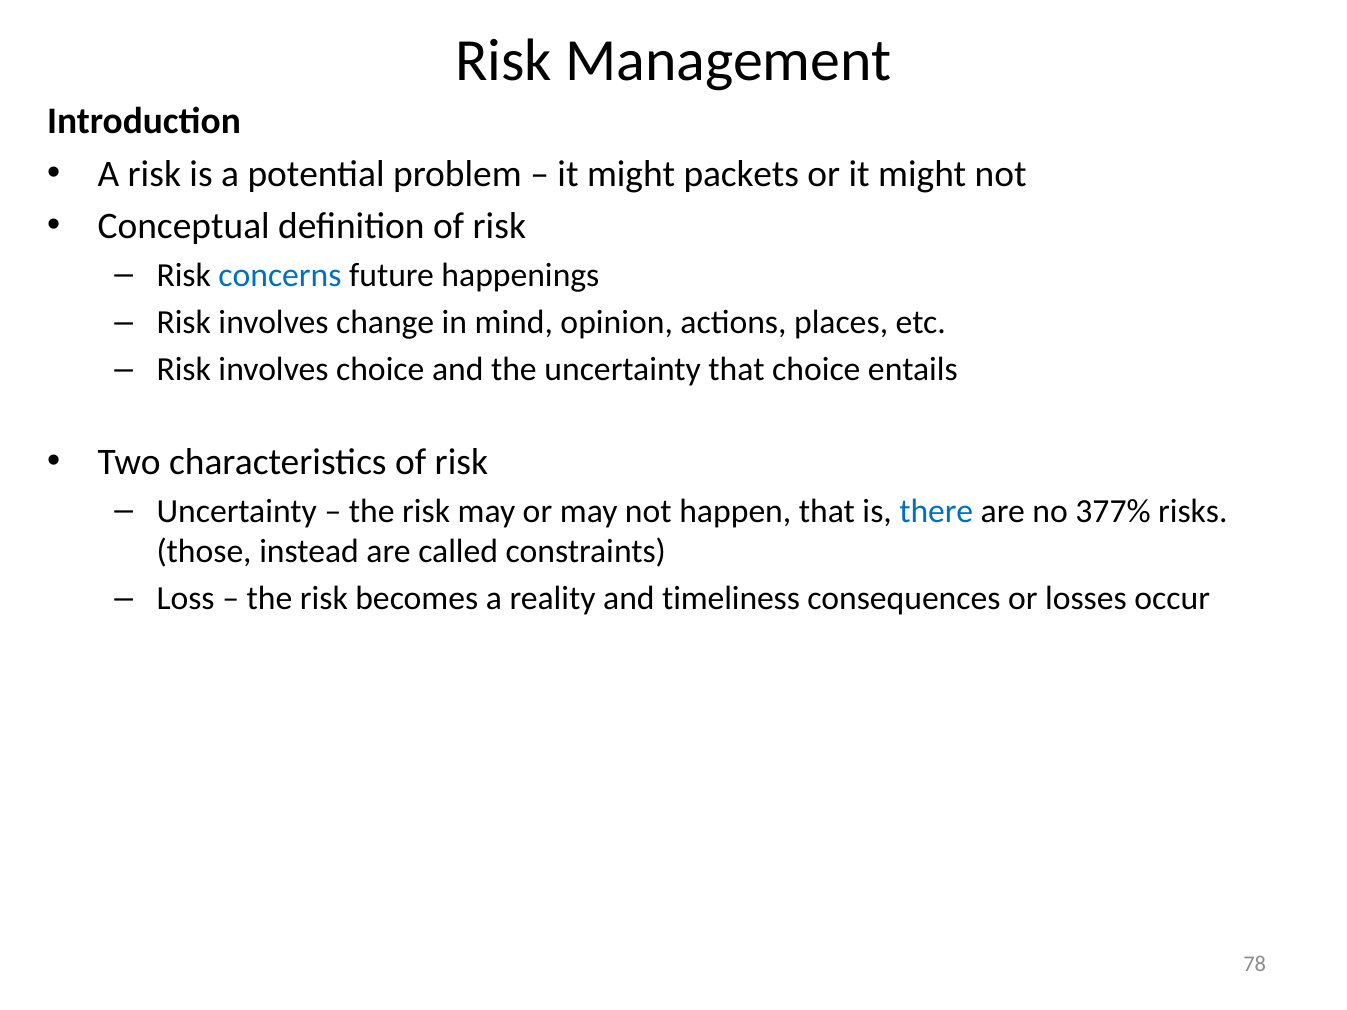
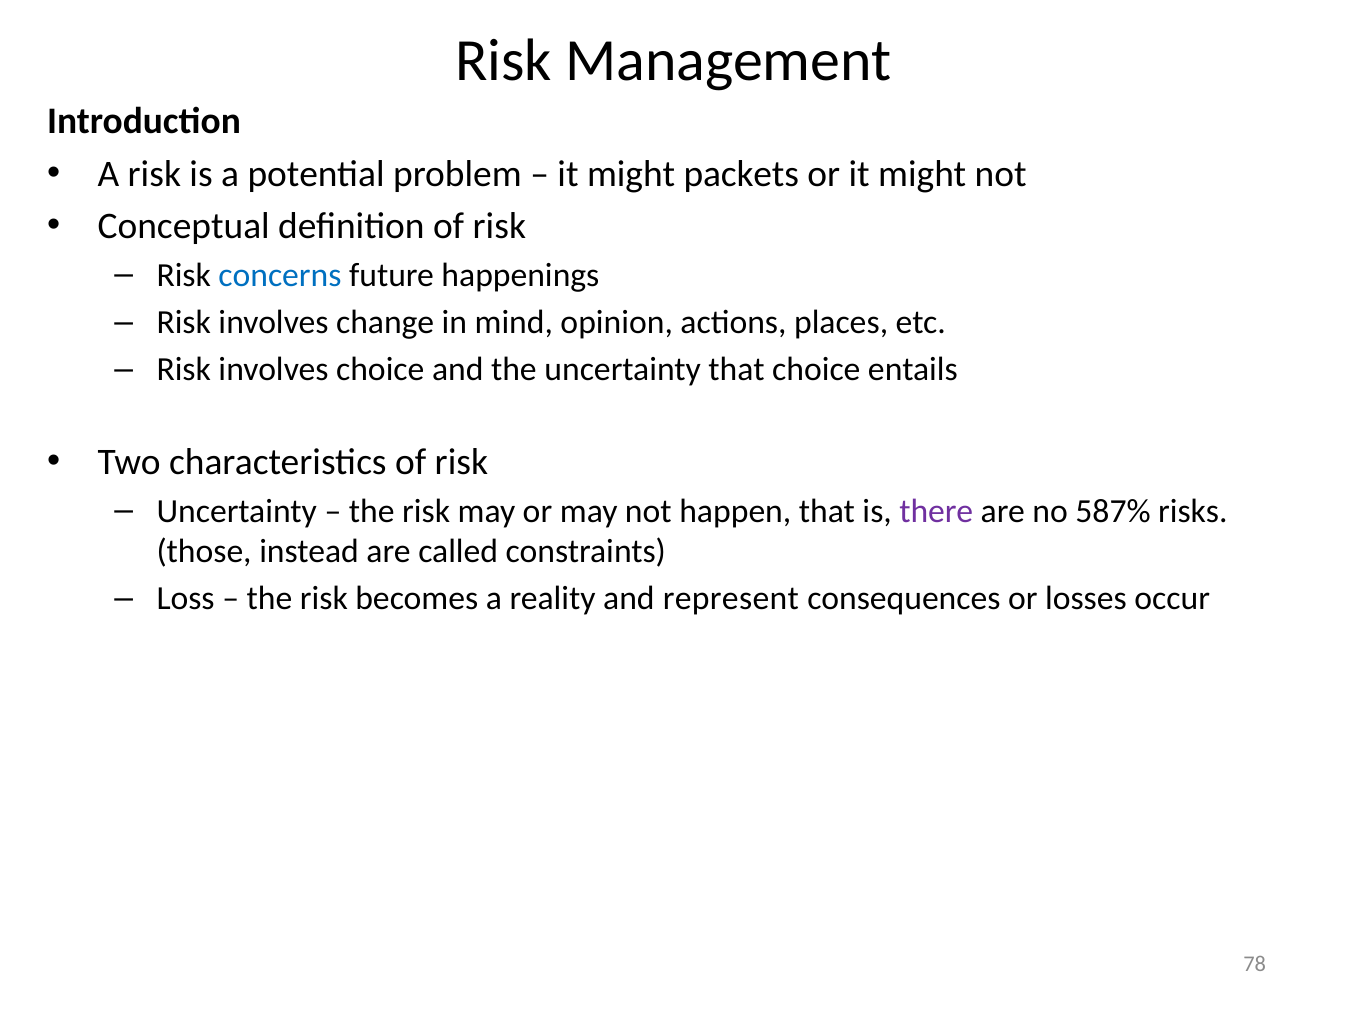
there colour: blue -> purple (936, 511)
377%: 377% -> 587% (1113, 511)
timeliness: timeliness -> represent (731, 599)
